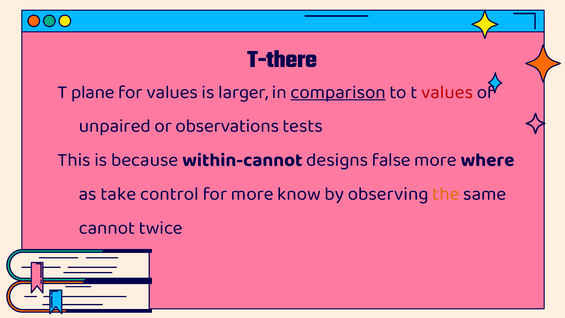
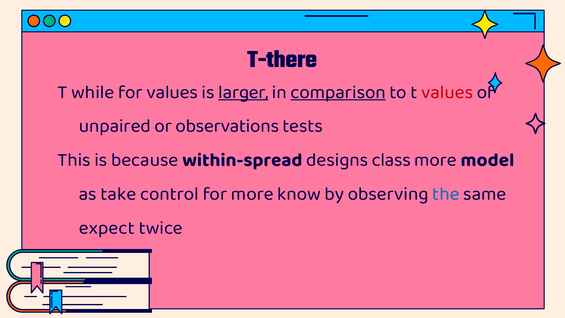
plane: plane -> while (93, 92)
larger underline: none -> present (243, 92)
within-cannot: within-cannot -> within-spread (242, 160)
false: false -> class (391, 160)
where: where -> model (487, 160)
the colour: orange -> blue (446, 193)
cannot: cannot -> expect (107, 227)
